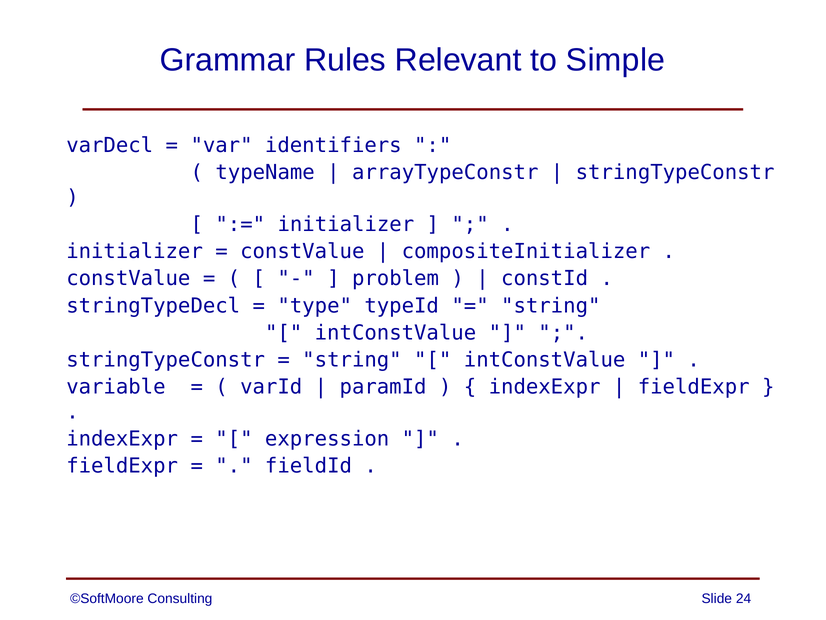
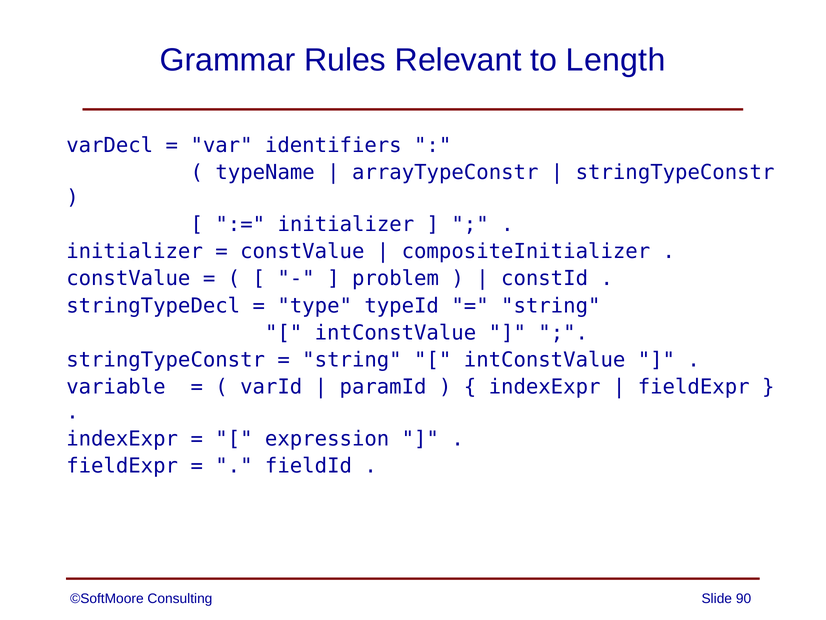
Simple: Simple -> Length (616, 60)
24: 24 -> 90 (744, 598)
